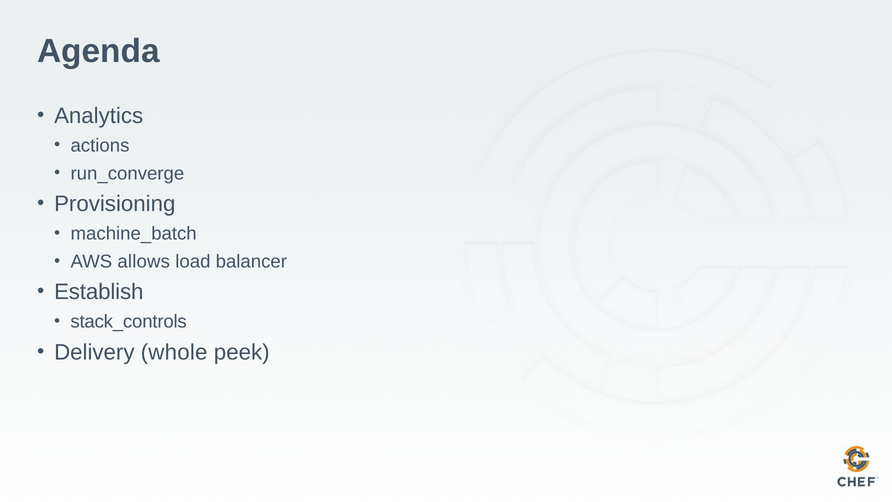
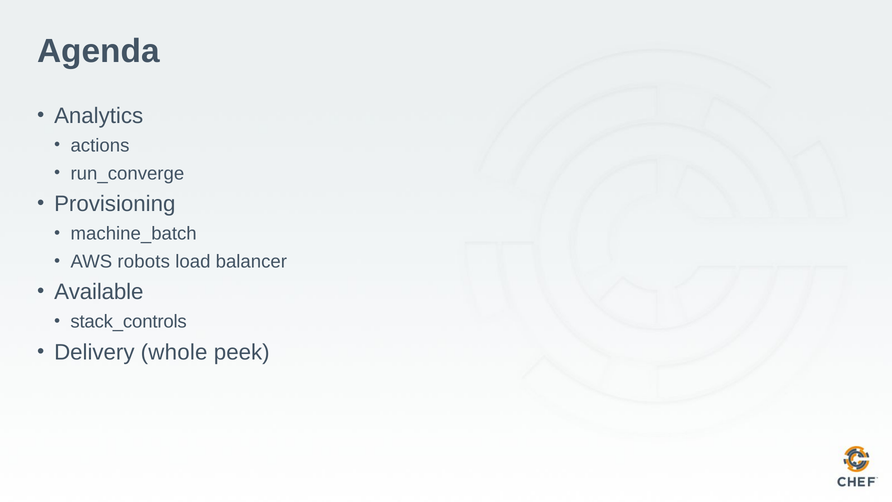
allows: allows -> robots (144, 261)
Establish: Establish -> Available (99, 292)
